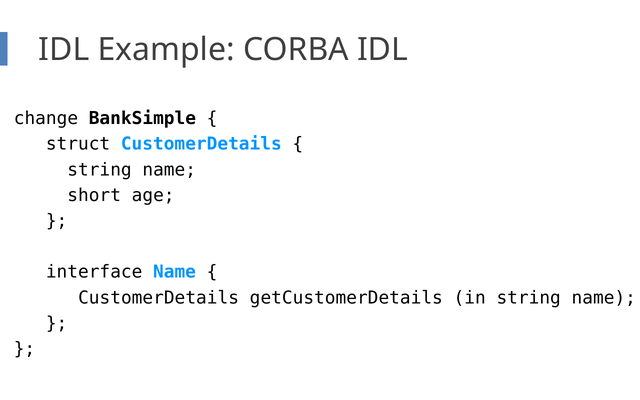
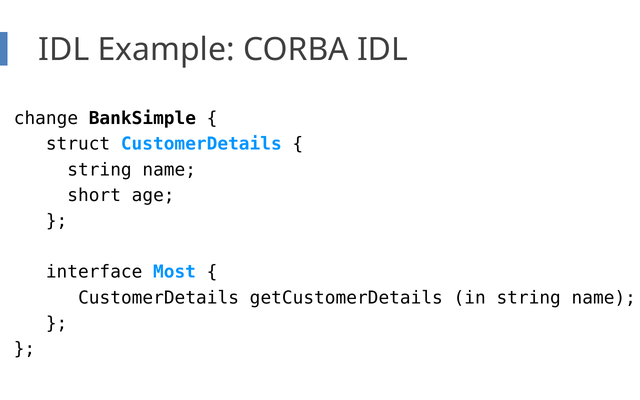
interface Name: Name -> Most (175, 272)
